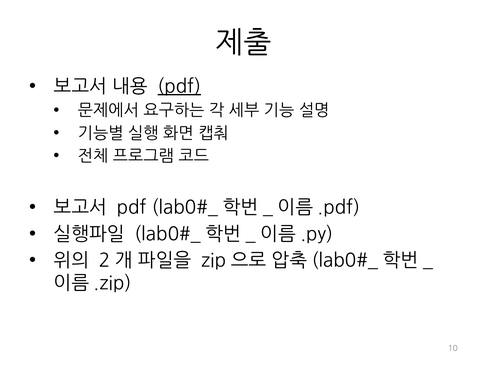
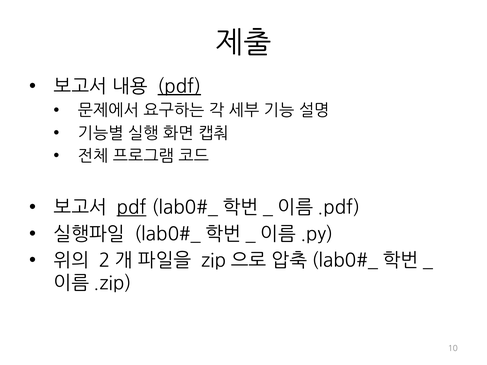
pdf underline: none -> present (132, 208)
